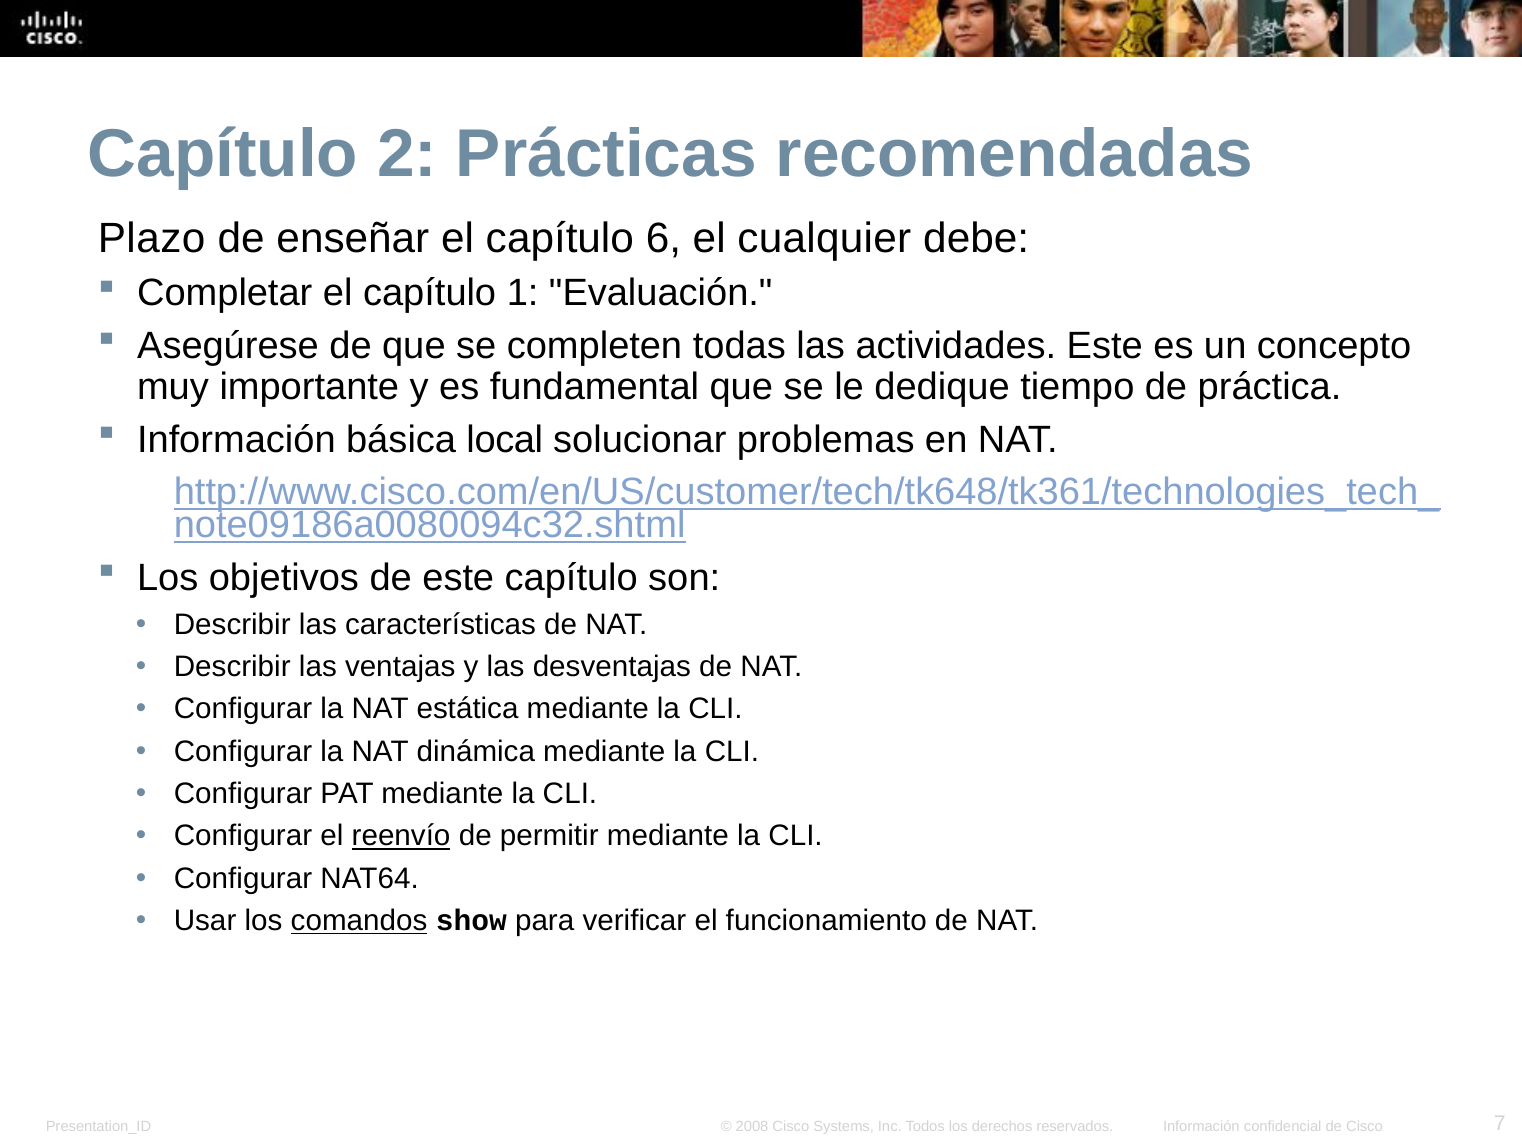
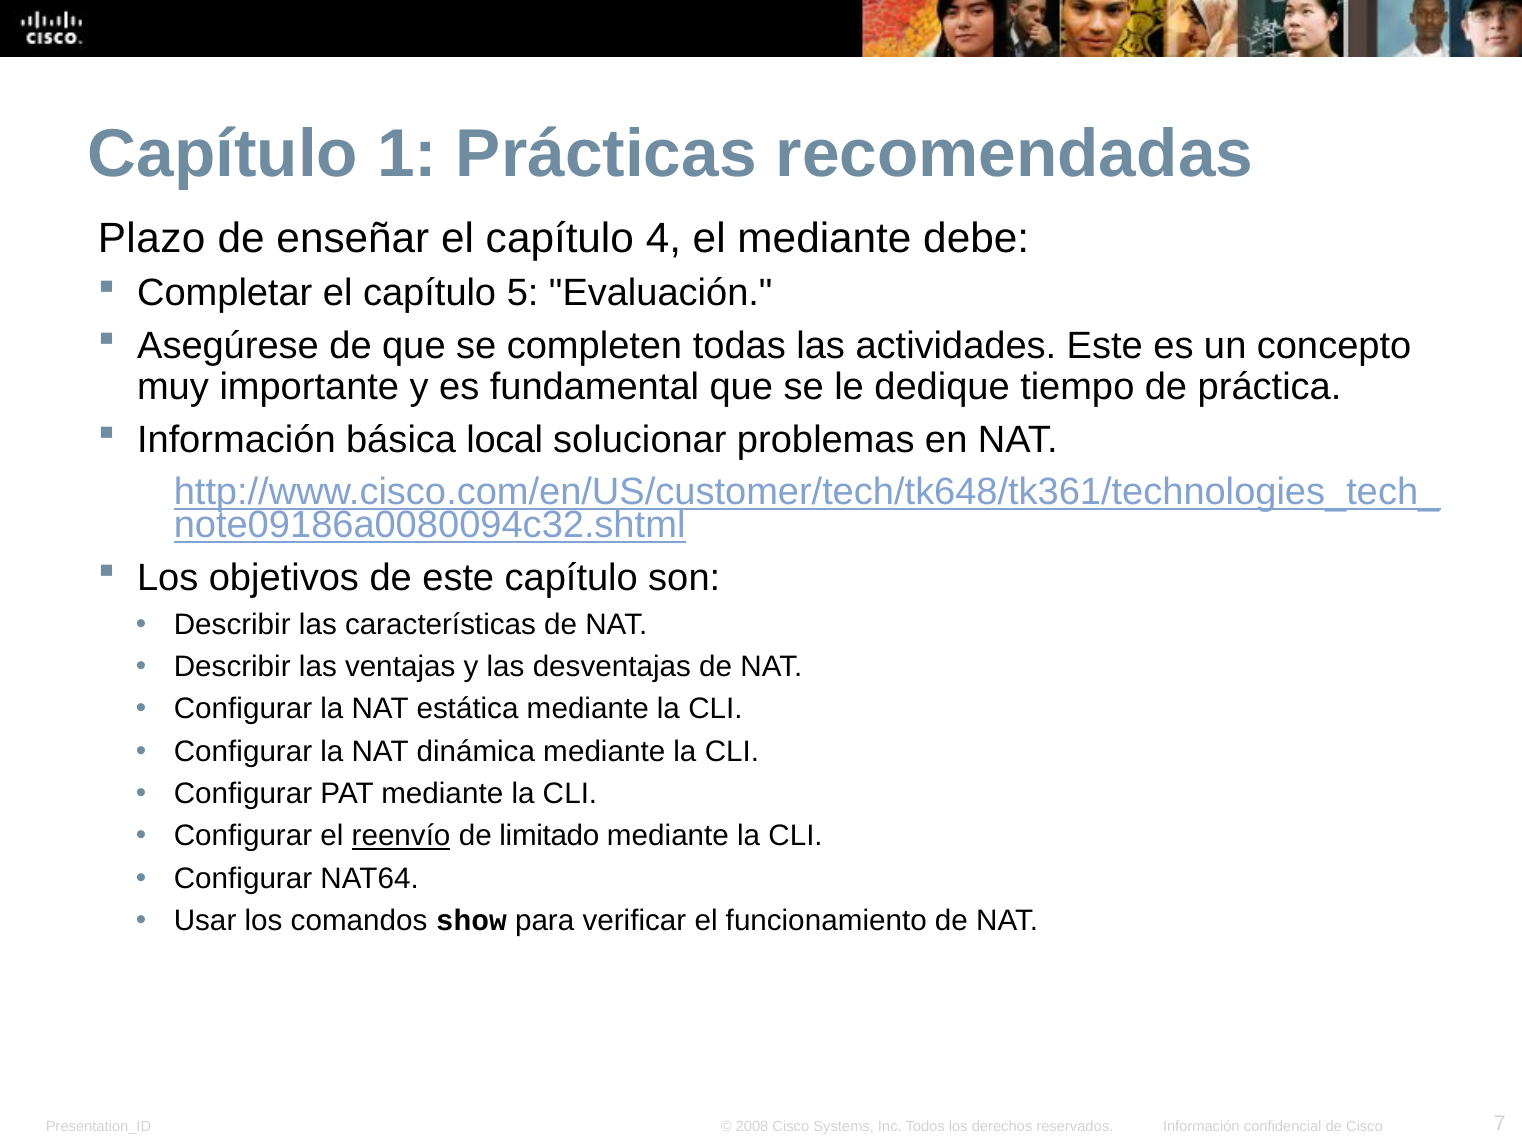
2: 2 -> 1 (407, 154)
6: 6 -> 4 (663, 239)
el cualquier: cualquier -> mediante (824, 239)
1: 1 -> 5 (523, 294)
permitir: permitir -> limitado (549, 836)
comandos underline: present -> none (359, 921)
